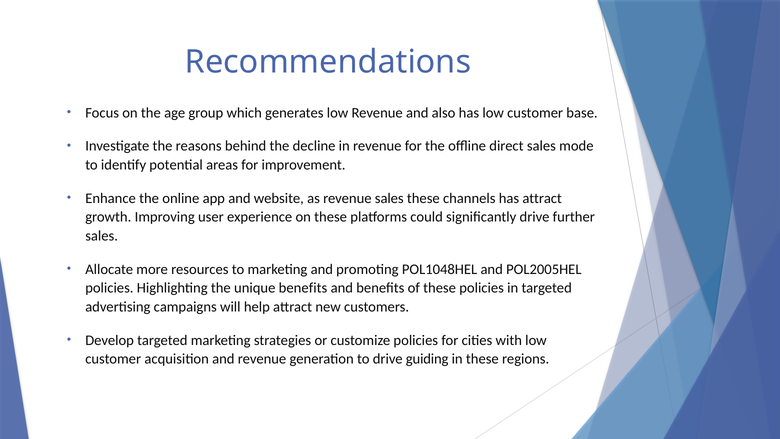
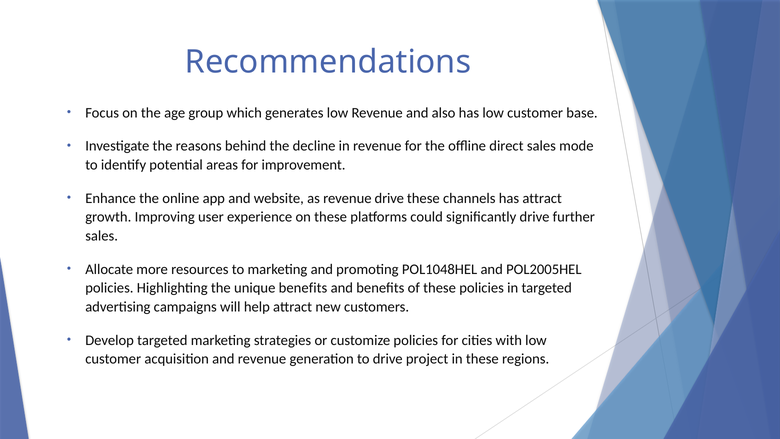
revenue sales: sales -> drive (389, 198)
guiding: guiding -> project (427, 359)
